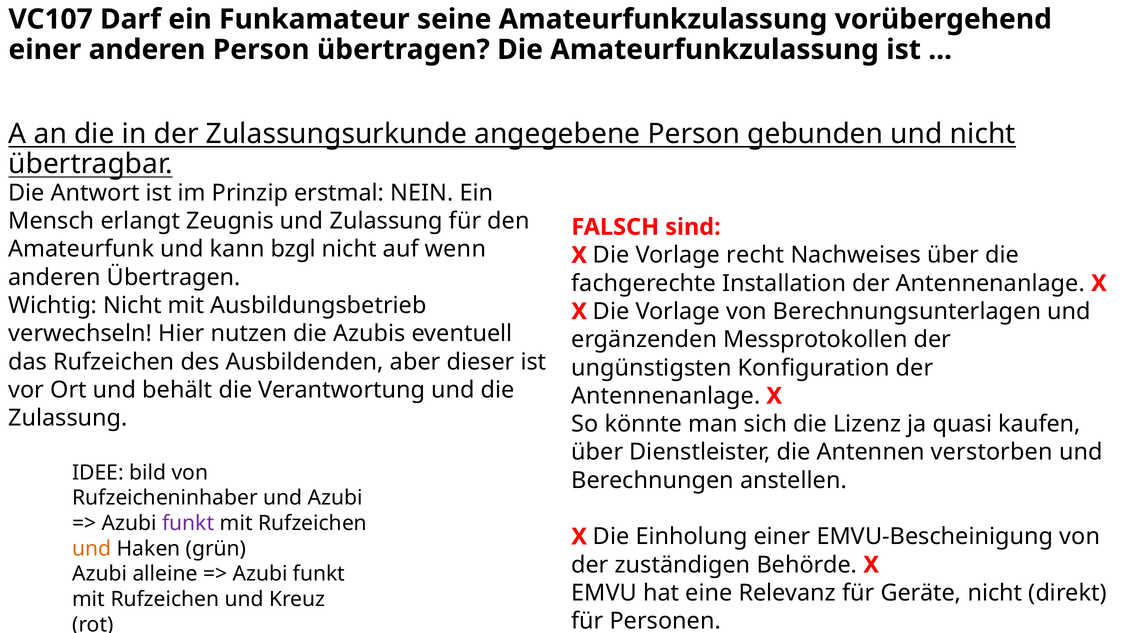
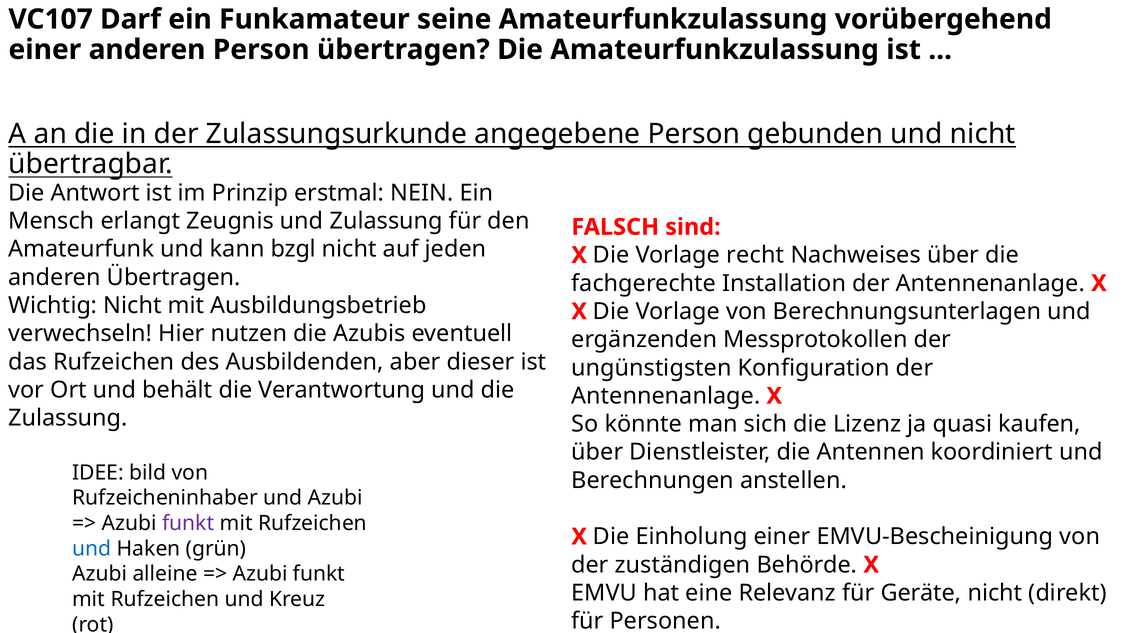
wenn: wenn -> jeden (456, 249)
verstorben: verstorben -> koordiniert (992, 452)
und colour: orange -> blue (92, 549)
